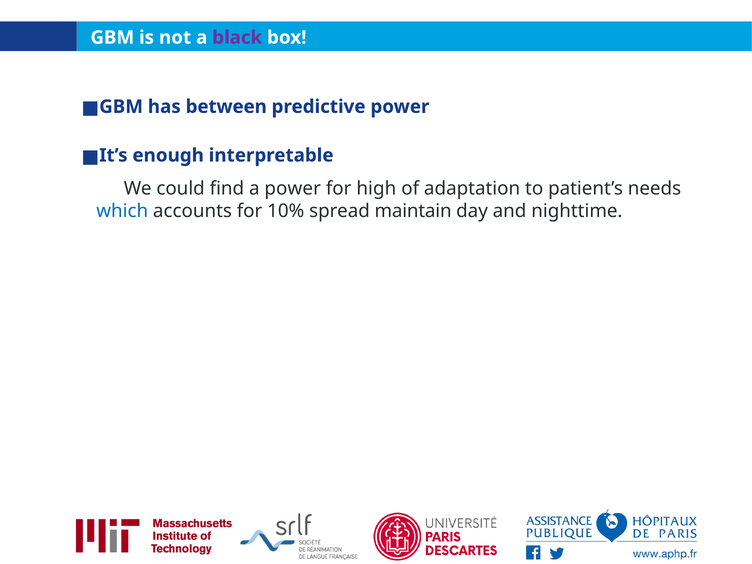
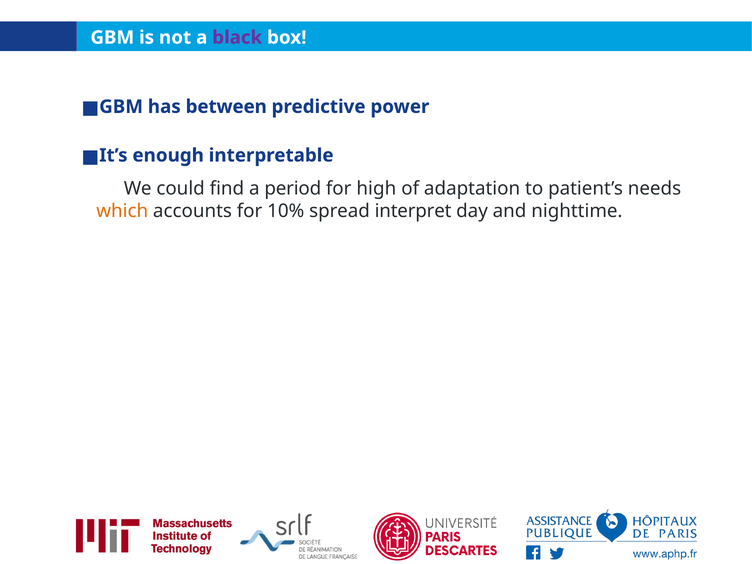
a power: power -> period (293, 188)
which colour: blue -> orange (122, 211)
maintain: maintain -> interpret (413, 211)
